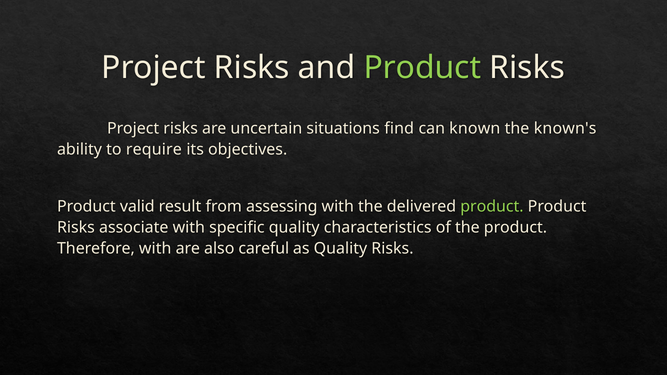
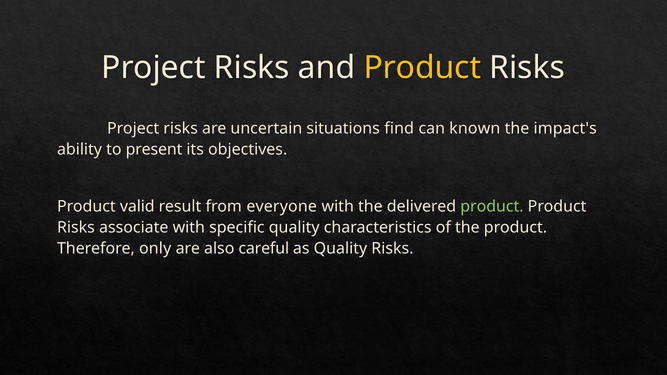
Product colour: light green -> yellow (422, 68)
known's: known's -> impact's (565, 129)
require: require -> present (154, 150)
assessing: assessing -> everyone (282, 207)
Therefore with: with -> only (155, 249)
